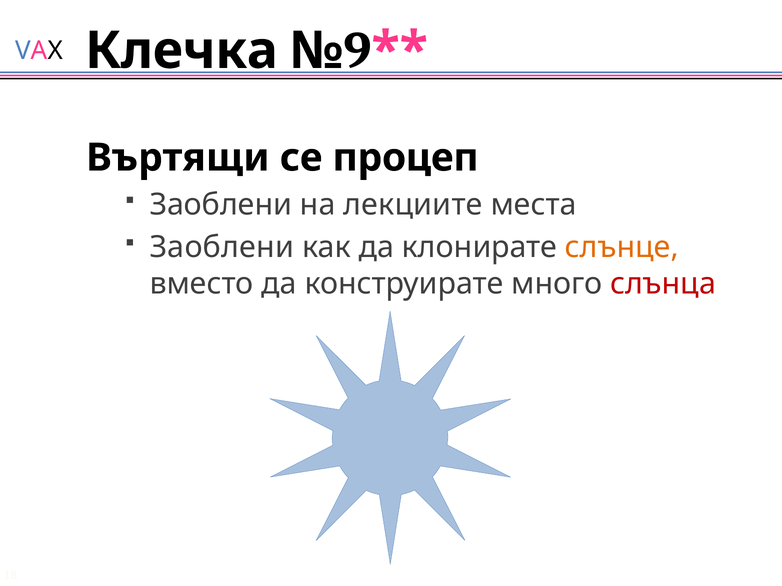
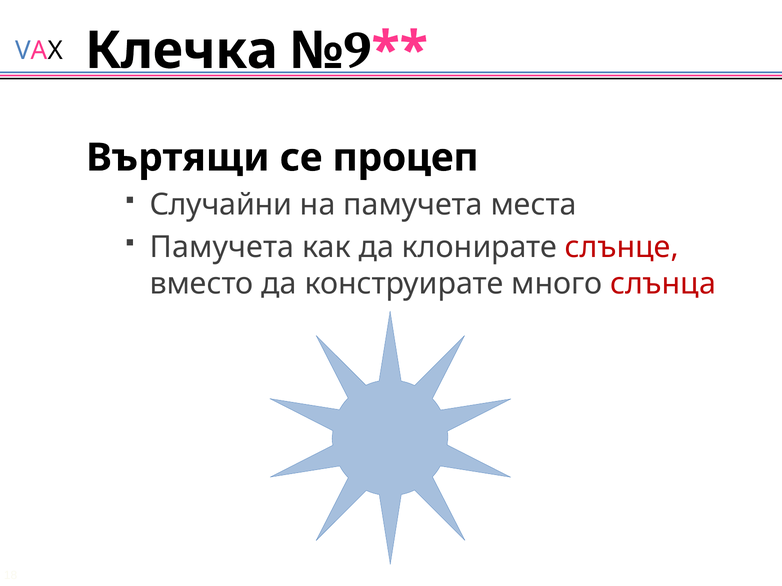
Заоблени: Заоблени -> Случайни (221, 205)
на лекциите: лекциите -> памучета (413, 205)
Заоблени: Заоблени -> Памучета (222, 248)
слънце colour: orange -> red (622, 248)
